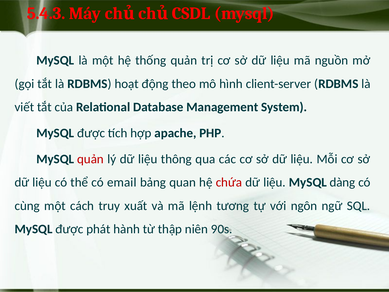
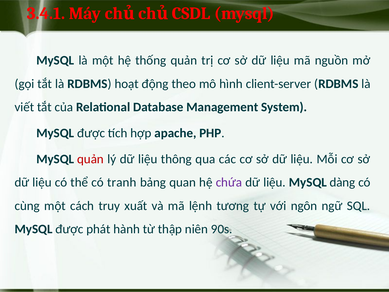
5.4.3: 5.4.3 -> 3.4.1 (46, 14)
email: email -> tranh (122, 182)
chứa colour: red -> purple (229, 182)
